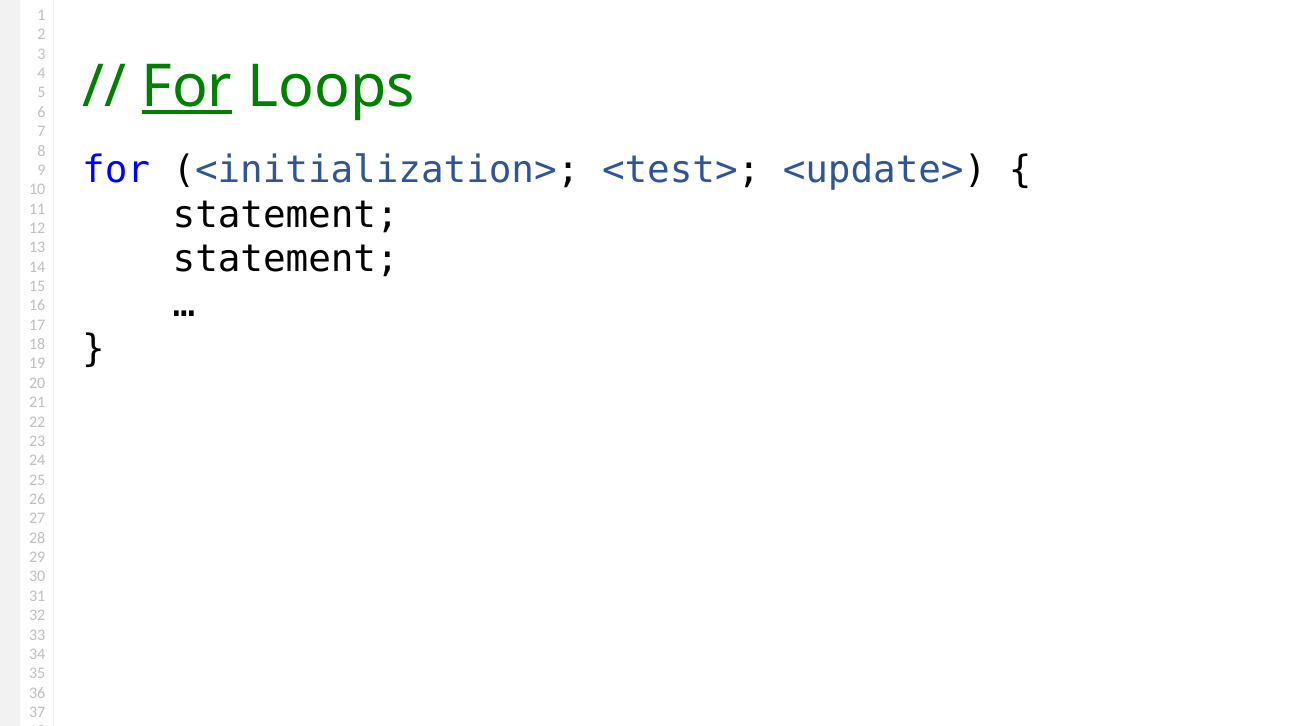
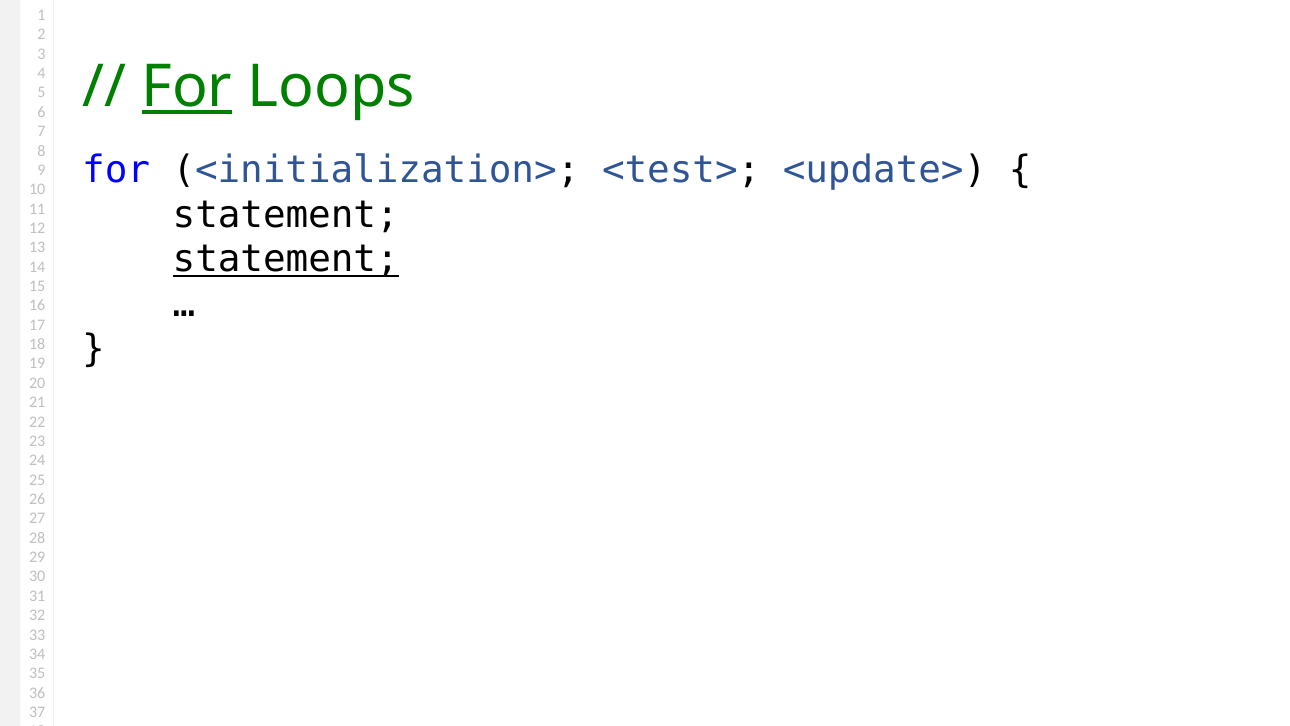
statement underline: none -> present (286, 259)
